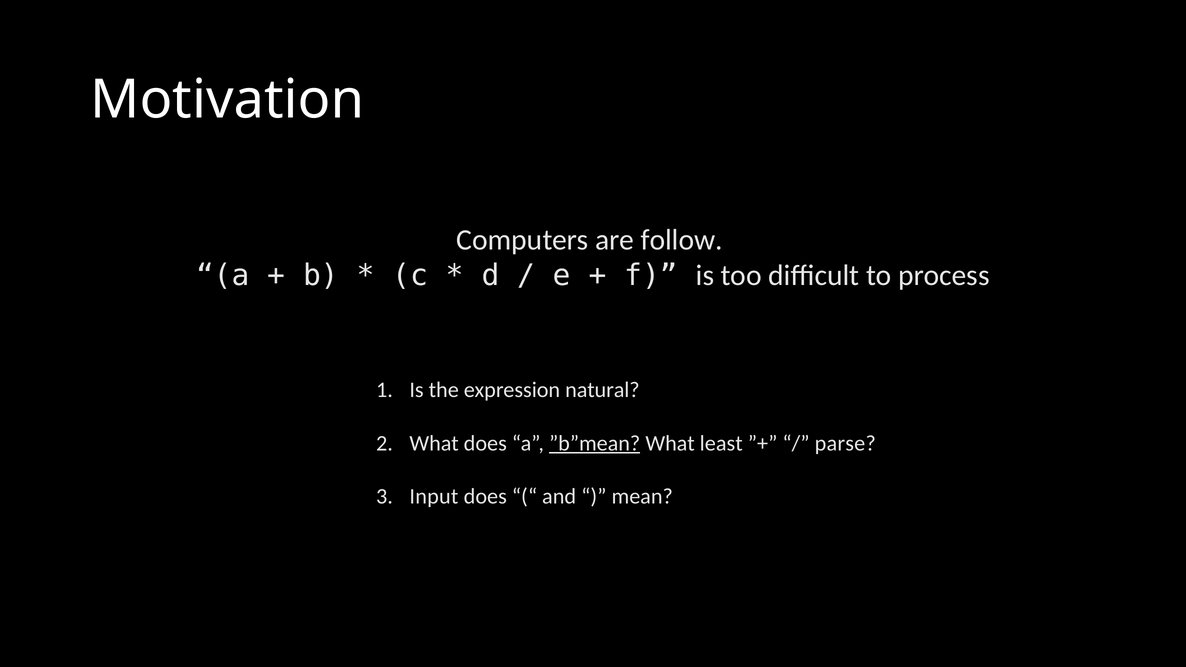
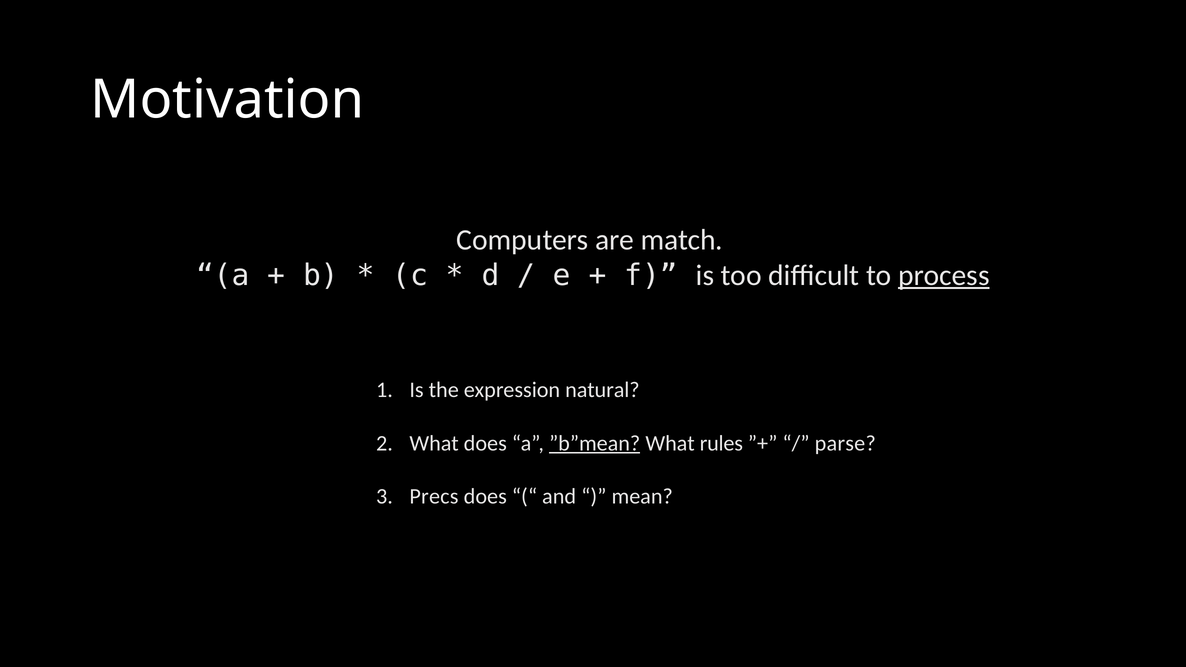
follow: follow -> match (682, 240)
process underline: none -> present (944, 275)
least: least -> rules (721, 443)
Input: Input -> Precs (434, 497)
